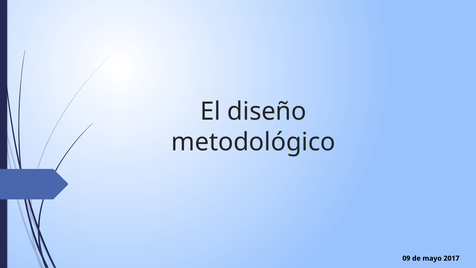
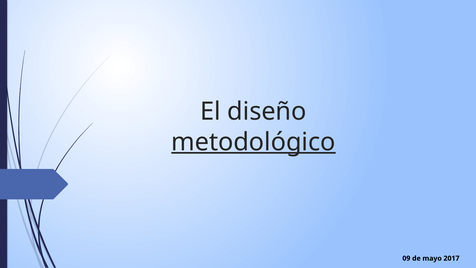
metodológico underline: none -> present (253, 142)
